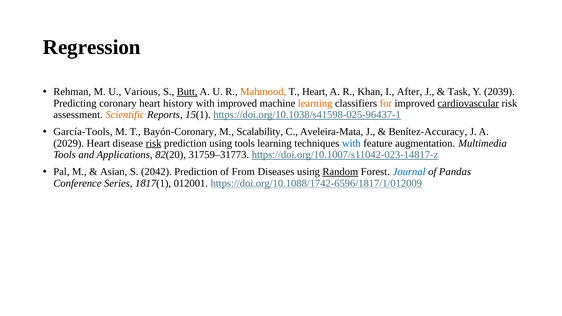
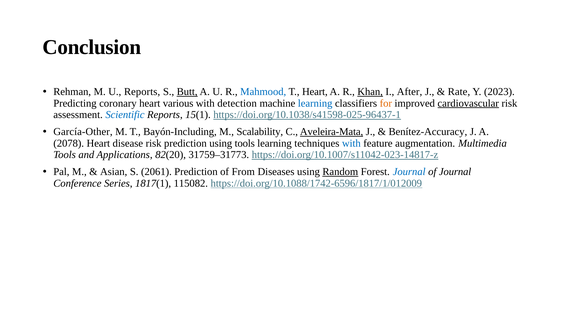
Regression: Regression -> Conclusion (92, 47)
U Various: Various -> Reports (142, 92)
Mahmood colour: orange -> blue (263, 92)
Khan underline: none -> present (370, 92)
Task: Task -> Rate (459, 92)
2039: 2039 -> 2023 (499, 92)
history: history -> various (178, 103)
with improved: improved -> detection (237, 103)
learning colour: orange -> blue (315, 103)
Scientific colour: orange -> blue (125, 115)
García-Tools: García-Tools -> García-Other (83, 132)
Bayón-Coronary: Bayón-Coronary -> Bayón-Including (180, 132)
Aveleira-Mata underline: none -> present (332, 132)
2029: 2029 -> 2078 (69, 143)
risk underline: present -> none (154, 143)
2042: 2042 -> 2061 (156, 172)
of Pandas: Pandas -> Journal (455, 172)
012001: 012001 -> 115082 (191, 183)
